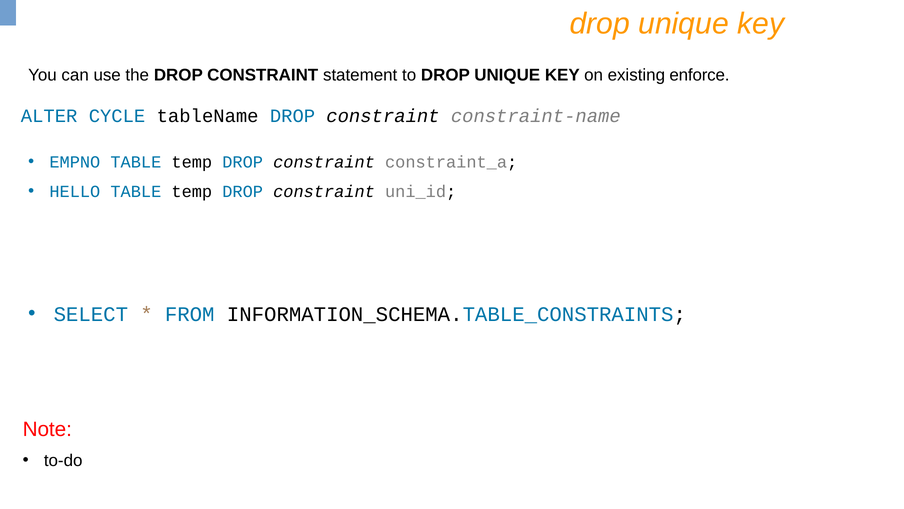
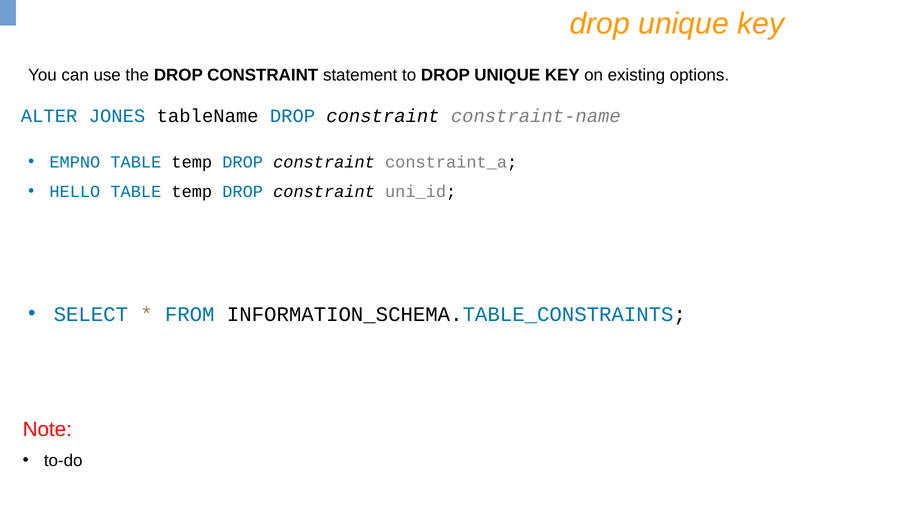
enforce: enforce -> options (699, 75)
CYCLE: CYCLE -> JONES (117, 116)
